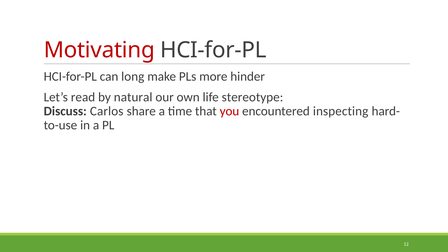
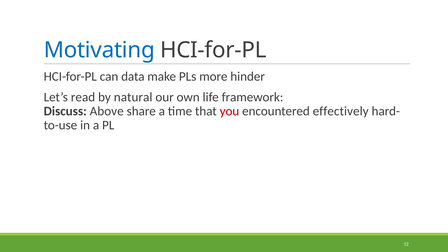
Motivating colour: red -> blue (99, 50)
long: long -> data (133, 76)
stereotype: stereotype -> framework (253, 97)
Carlos: Carlos -> Above (107, 111)
inspecting: inspecting -> effectively (341, 111)
